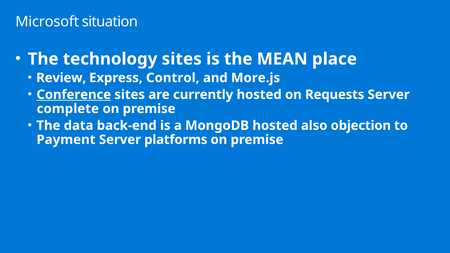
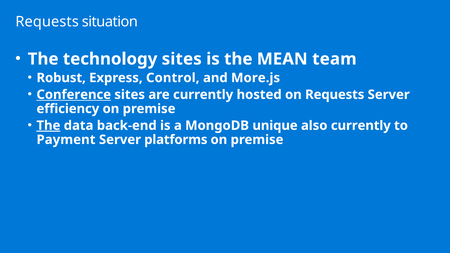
Microsoft: Microsoft -> Requests (47, 22)
place: place -> team (334, 59)
Review: Review -> Robust (61, 78)
complete: complete -> efficiency (68, 109)
The underline: none -> present (48, 126)
MongoDB hosted: hosted -> unique (275, 126)
also objection: objection -> currently (361, 126)
